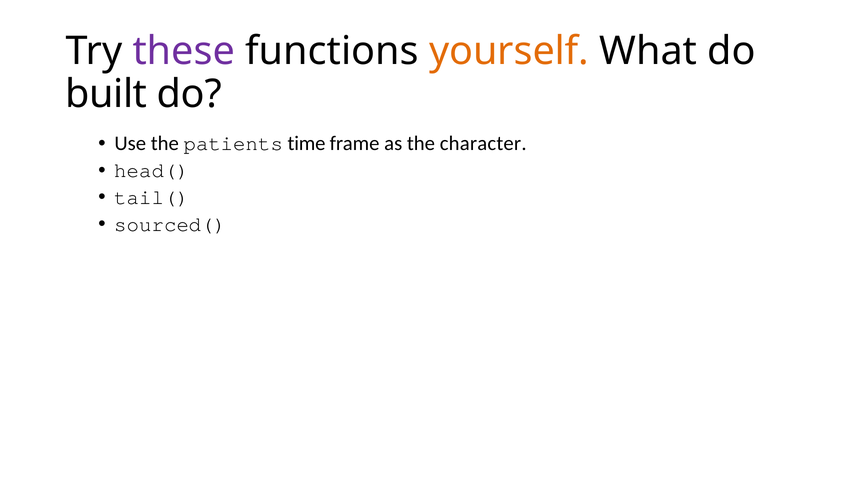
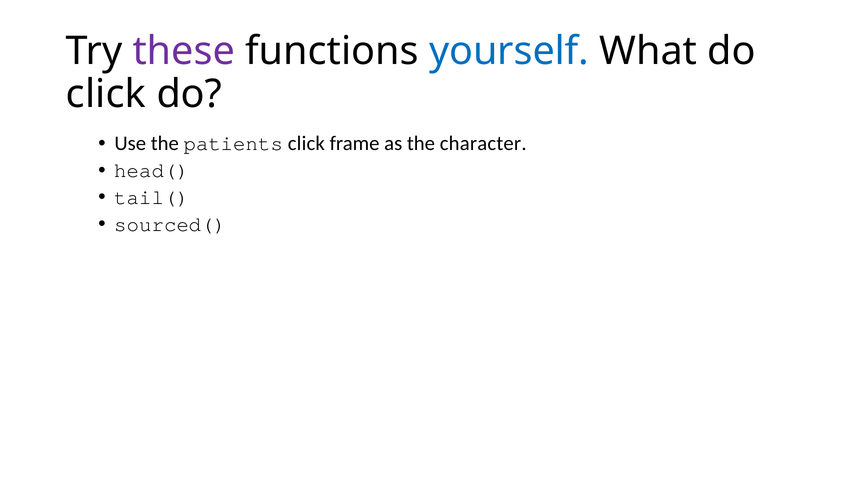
yourself colour: orange -> blue (509, 51)
built: built -> click (106, 94)
patients time: time -> click (306, 144)
